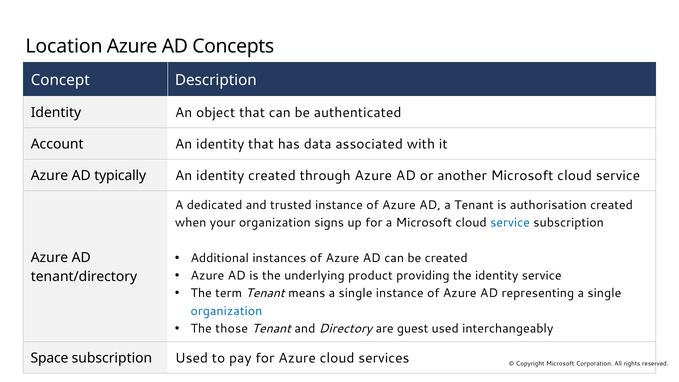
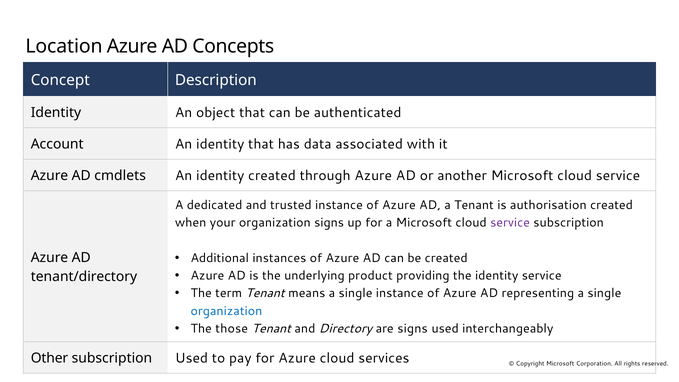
typically: typically -> cmdlets (120, 176)
service colour: blue -> purple (510, 223)
are guest: guest -> signs (413, 329)
Space: Space -> Other (50, 358)
